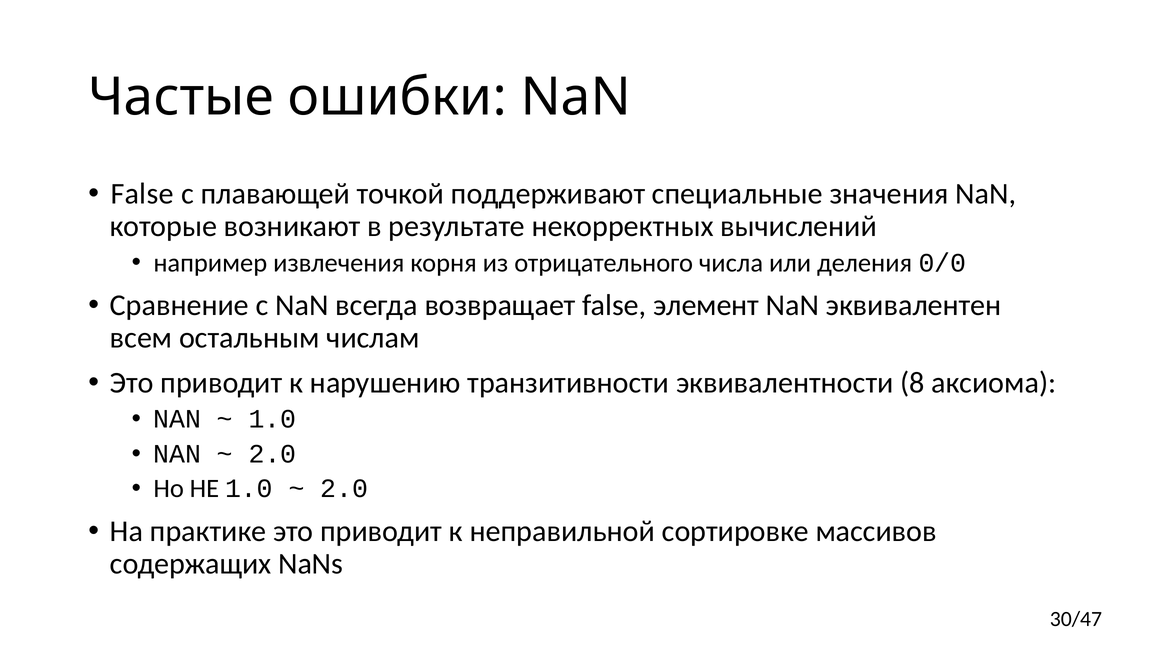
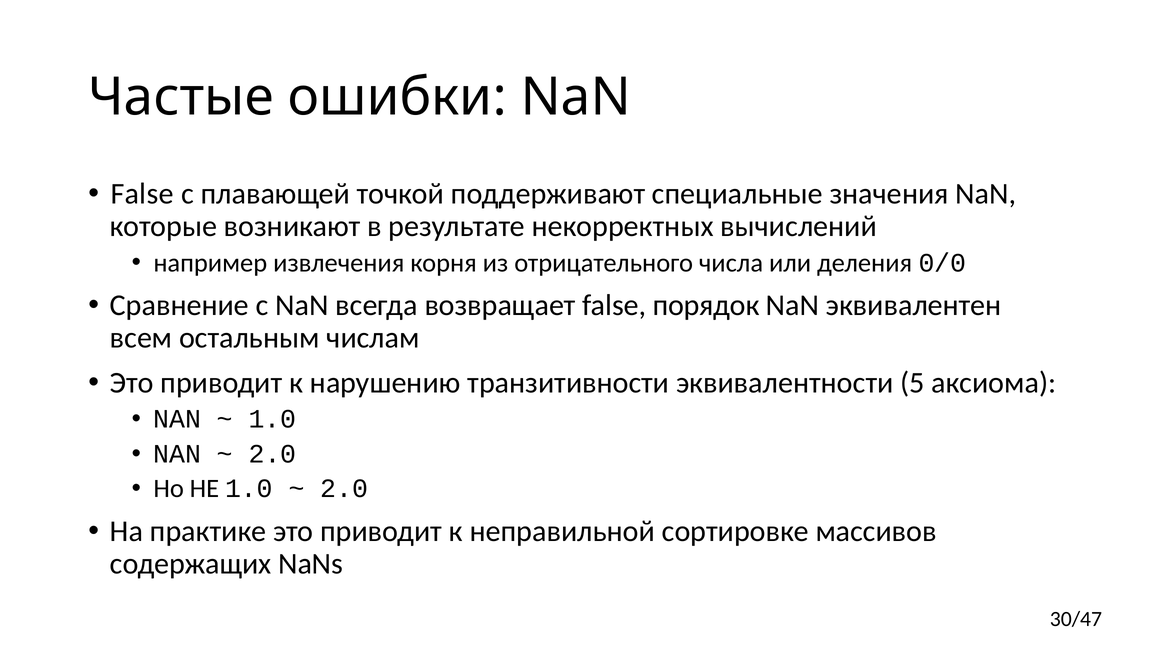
элемент: элемент -> порядок (706, 306)
8: 8 -> 5 (912, 383)
